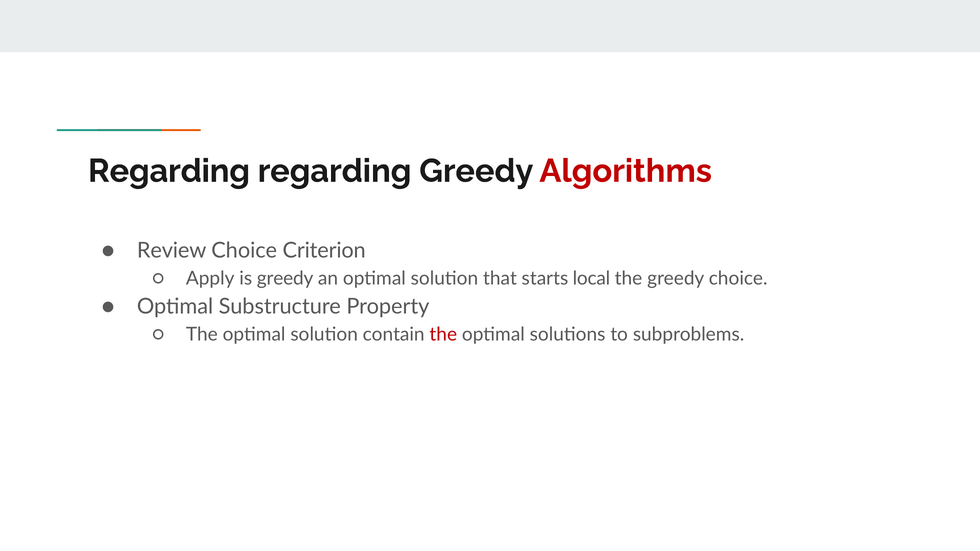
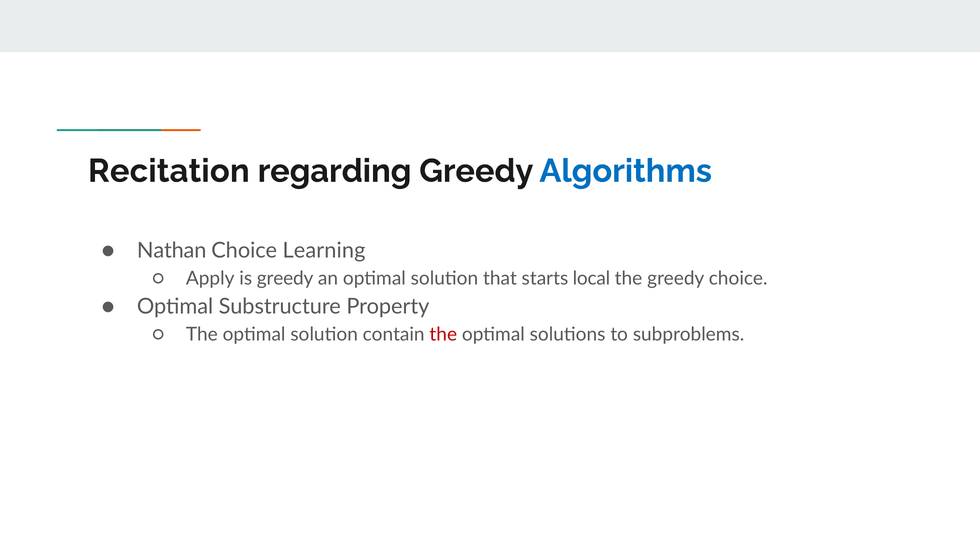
Regarding: Regarding -> Recitation (169, 171)
Algorithms colour: red -> blue (626, 171)
Review: Review -> Nathan (172, 251)
Criterion: Criterion -> Learning (324, 251)
